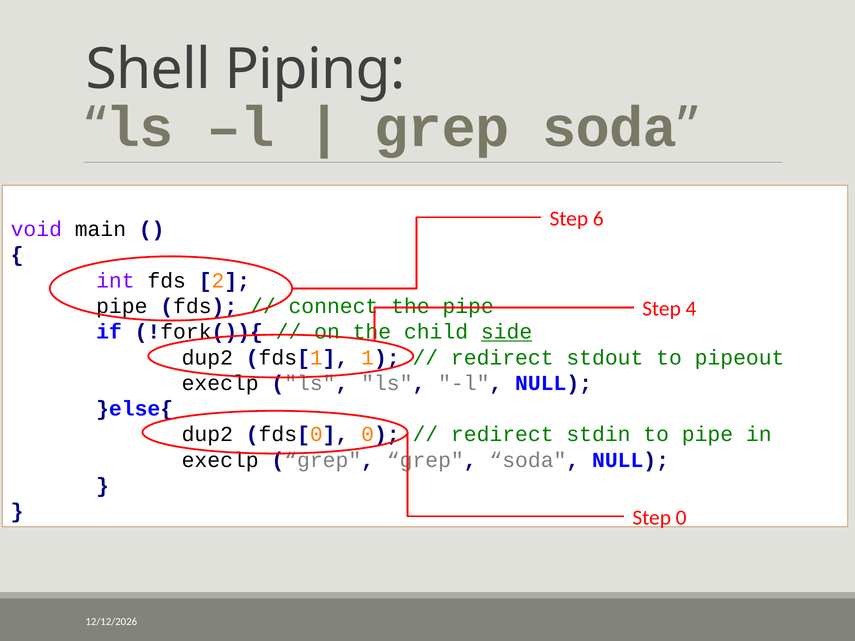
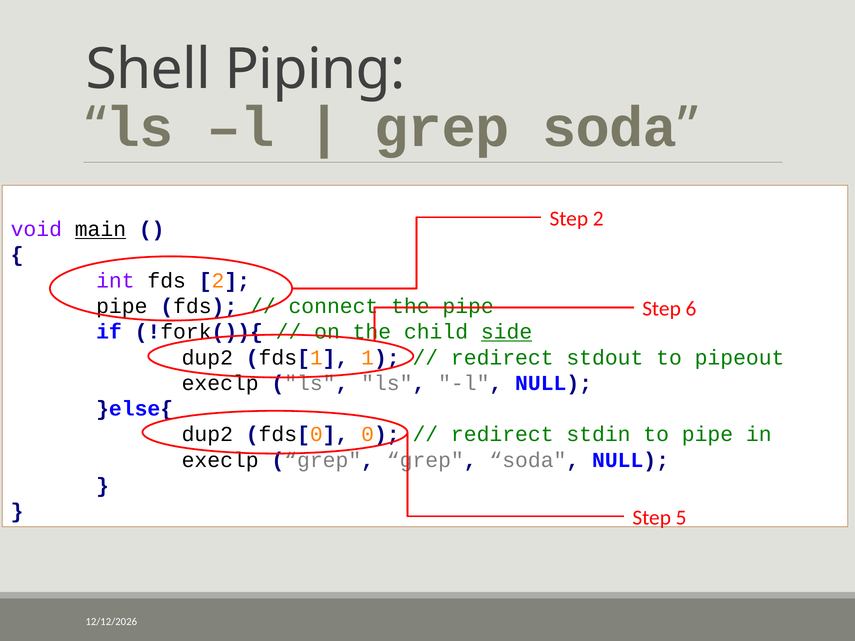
Step 6: 6 -> 2 (598, 219)
main underline: none -> present (100, 229)
4: 4 -> 6 (691, 309)
Step 0: 0 -> 5 (681, 518)
